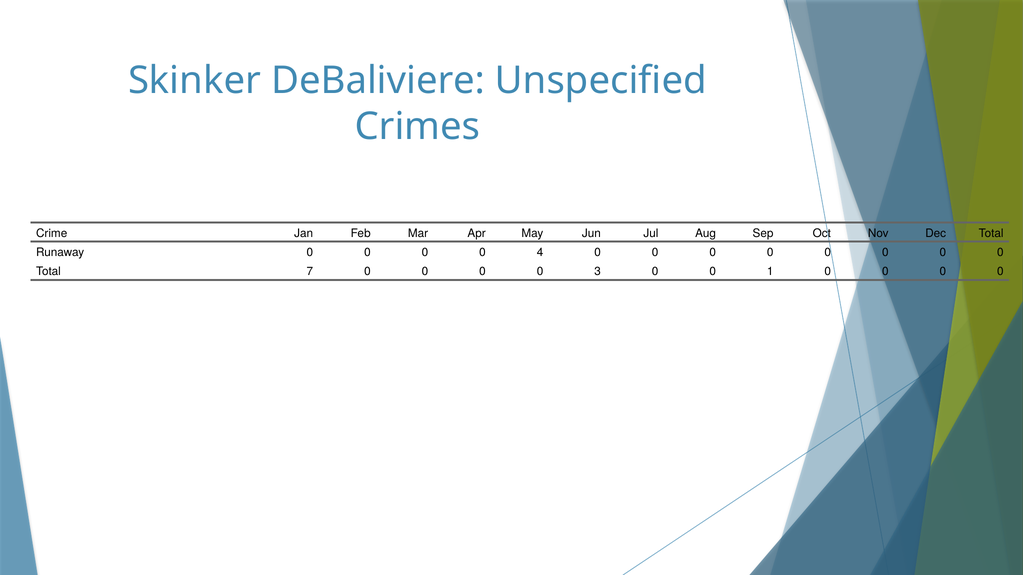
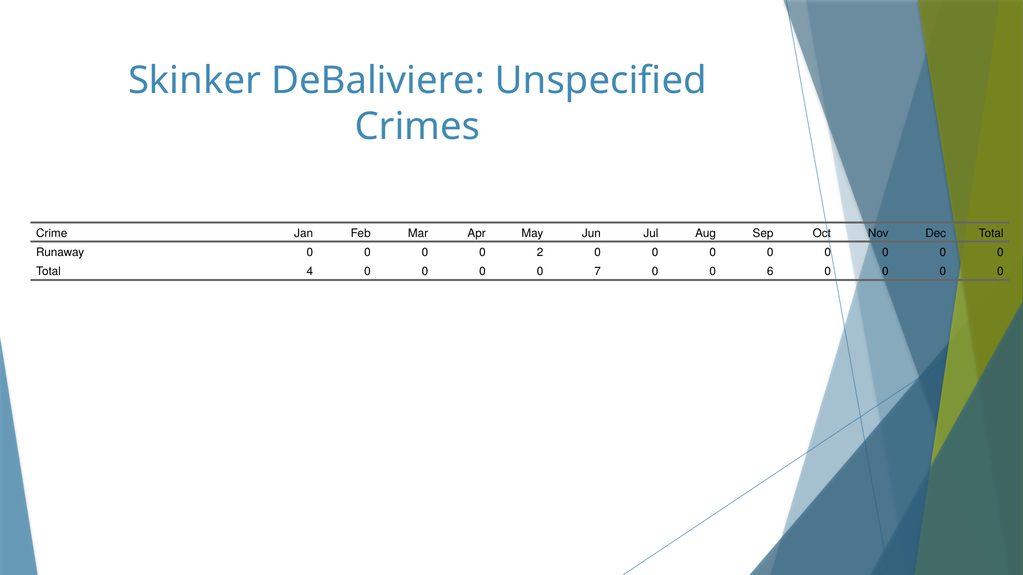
4: 4 -> 2 (540, 253)
7: 7 -> 4 (310, 272)
3: 3 -> 7 (598, 272)
1: 1 -> 6 (770, 272)
